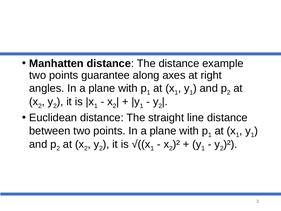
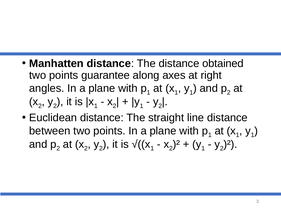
example: example -> obtained (223, 63)
